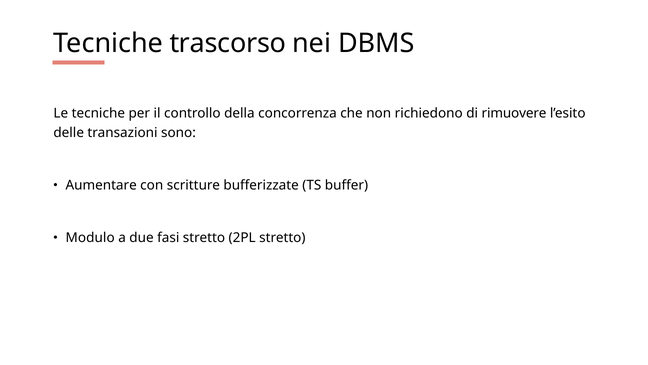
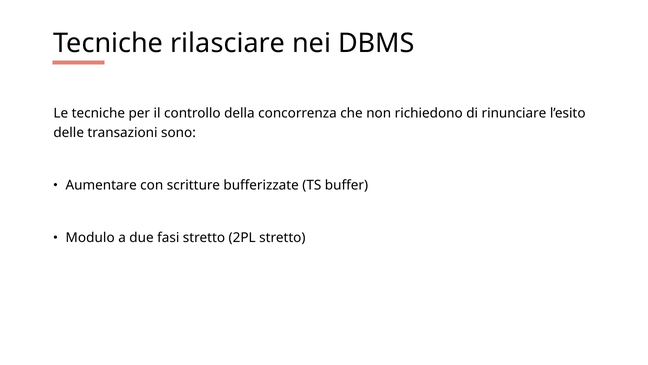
trascorso: trascorso -> rilasciare (228, 43)
rimuovere: rimuovere -> rinunciare (514, 113)
